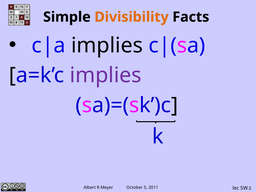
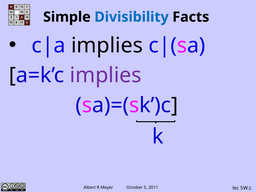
Divisibility colour: orange -> blue (132, 17)
